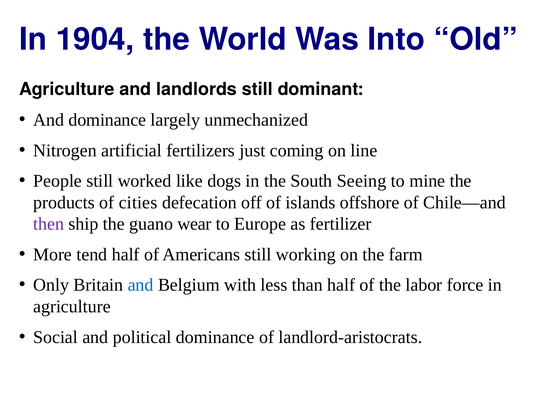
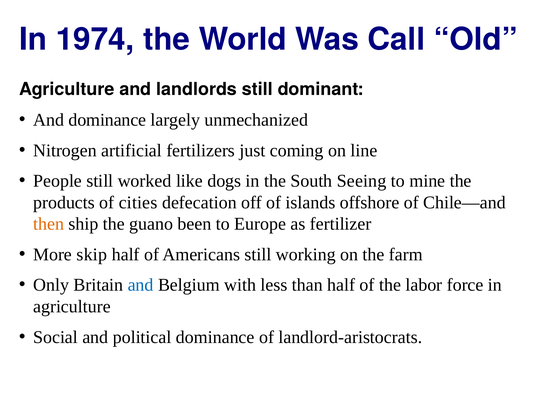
1904: 1904 -> 1974 (95, 39)
Into: Into -> Call (396, 39)
then colour: purple -> orange (49, 224)
wear: wear -> been (194, 224)
tend: tend -> skip (92, 254)
